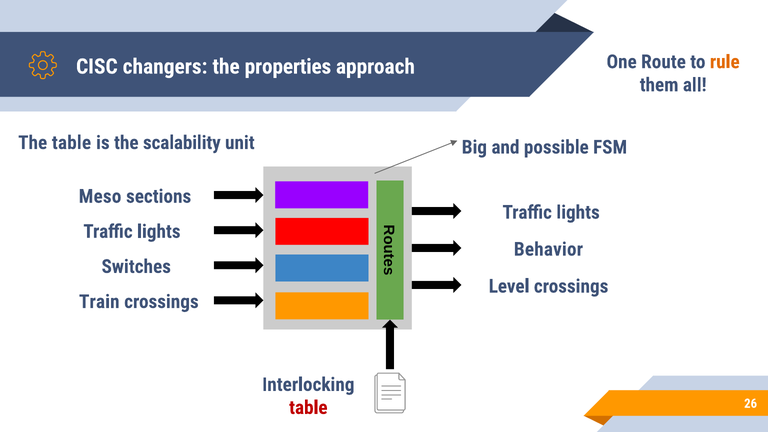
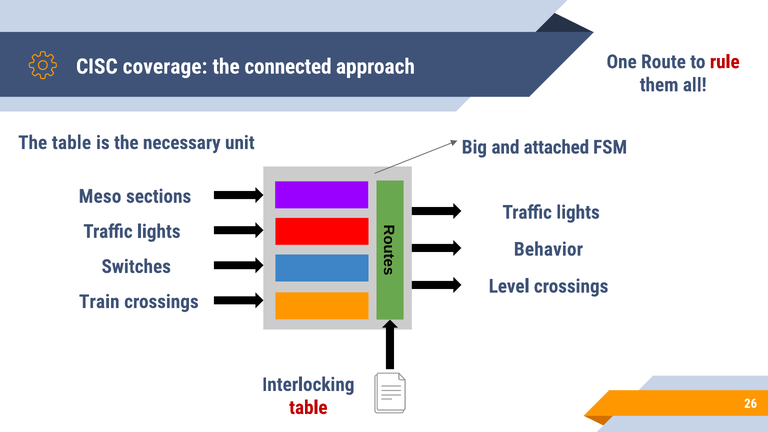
rule colour: orange -> red (725, 62)
changers: changers -> coverage (165, 67)
properties: properties -> connected (288, 67)
scalability: scalability -> necessary (182, 143)
possible: possible -> attached (556, 147)
